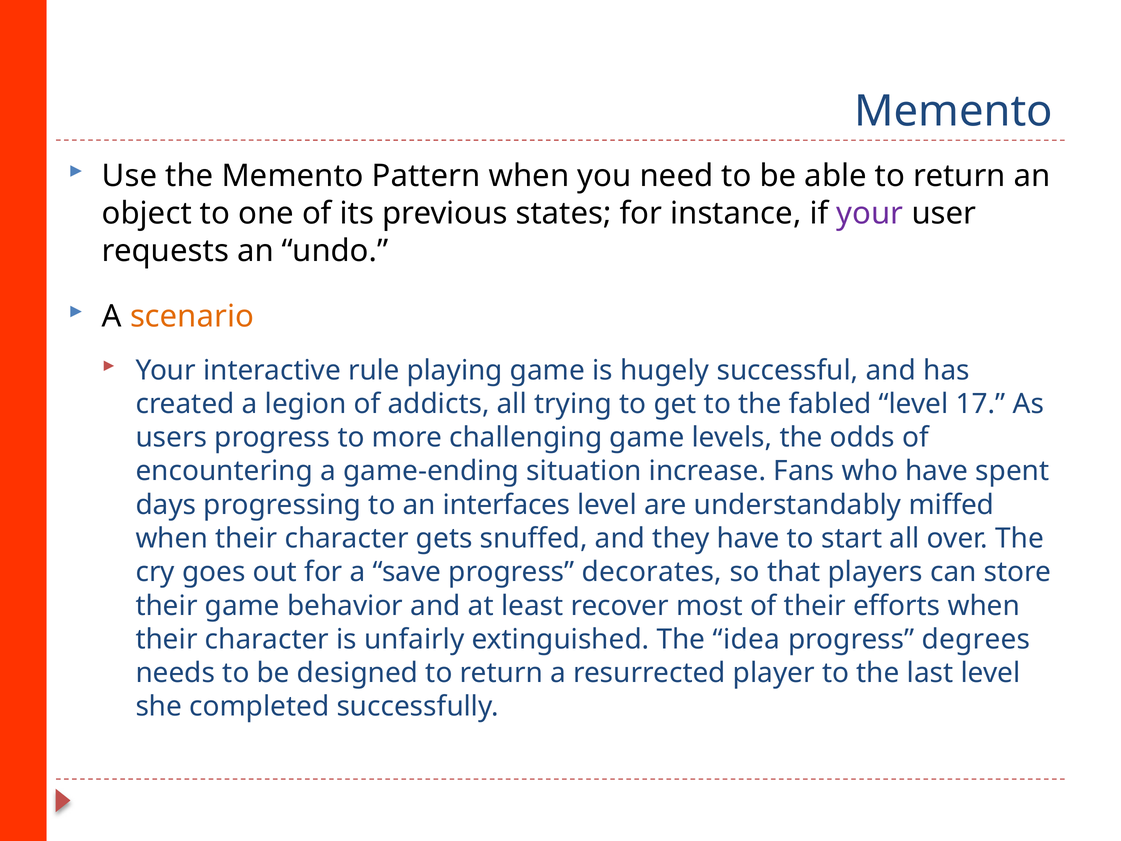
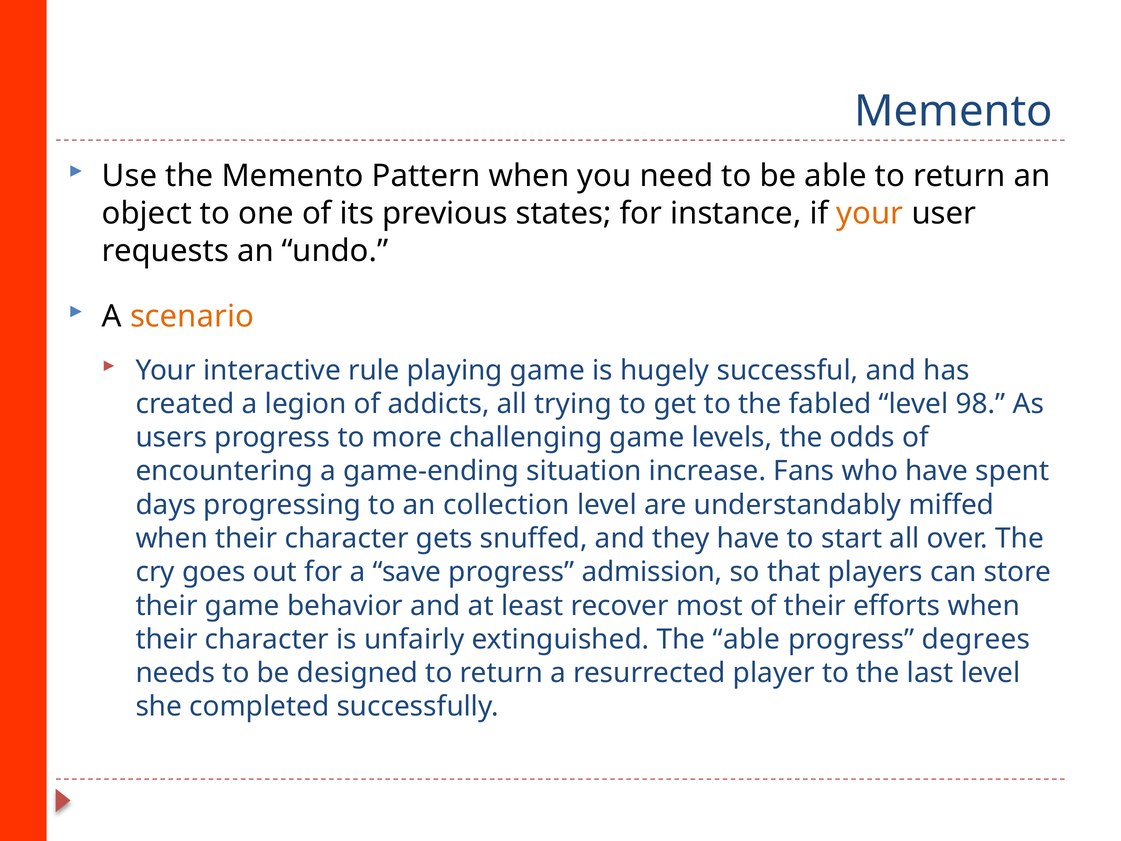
your colour: purple -> orange (870, 213)
17: 17 -> 98 (981, 404)
interfaces: interfaces -> collection (506, 505)
decorates: decorates -> admission (652, 572)
The idea: idea -> able (747, 639)
